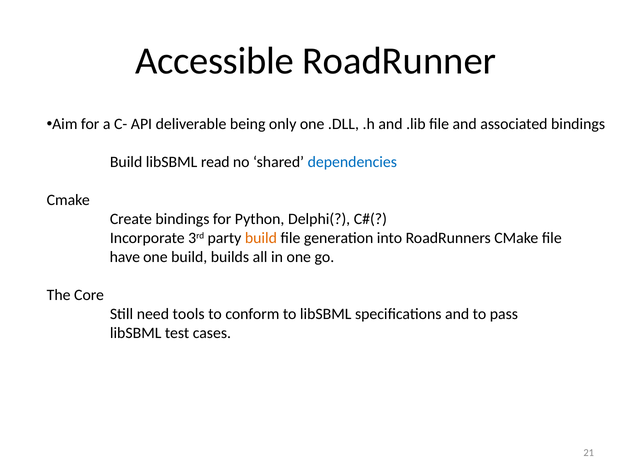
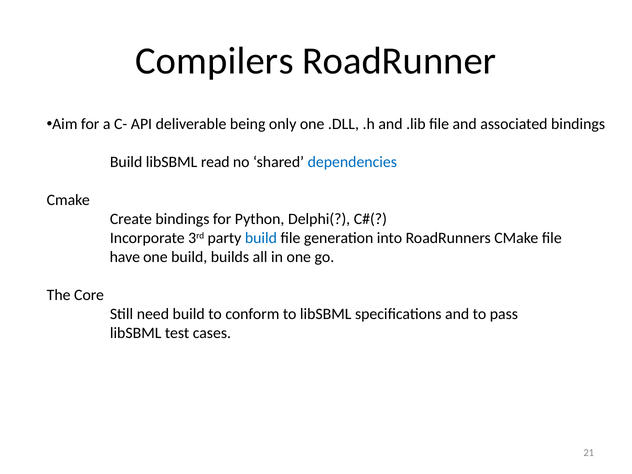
Accessible: Accessible -> Compilers (214, 61)
build colour: orange -> blue (261, 238)
need tools: tools -> build (189, 314)
